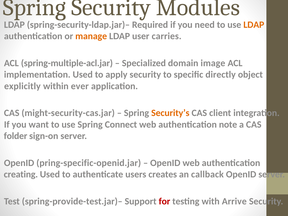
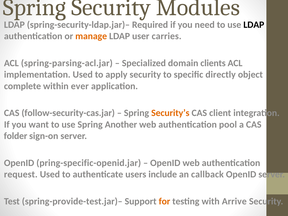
LDAP colour: orange -> black (254, 25)
spring-multiple-acl.jar: spring-multiple-acl.jar -> spring-parsing-acl.jar (67, 63)
image: image -> clients (213, 63)
explicitly: explicitly -> complete (22, 86)
might-security-cas.jar: might-security-cas.jar -> follow-security-cas.jar (68, 113)
Connect: Connect -> Another (121, 125)
note: note -> pool (228, 125)
creating: creating -> request (21, 174)
creates: creates -> include (163, 174)
for colour: red -> orange (164, 201)
